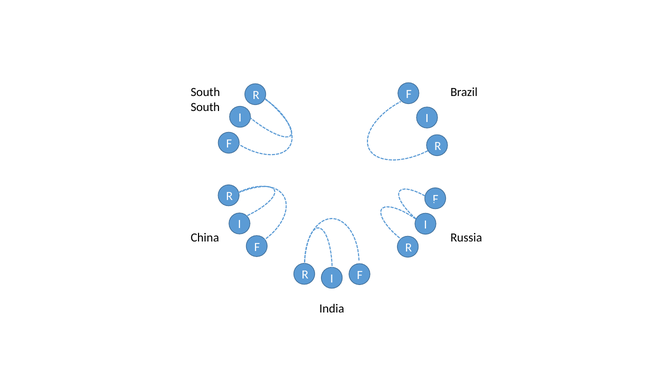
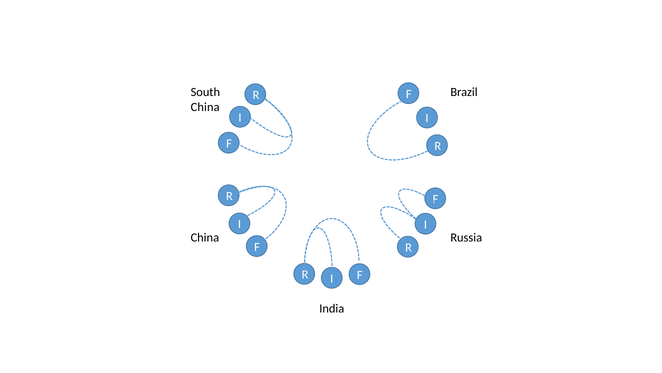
South: South -> China (205, 107)
